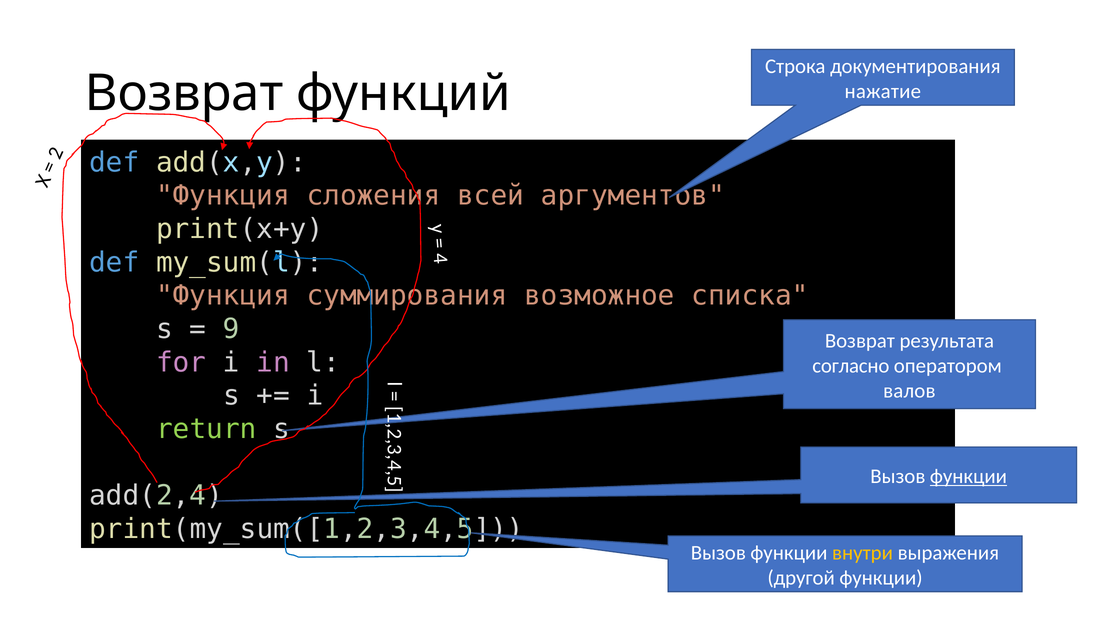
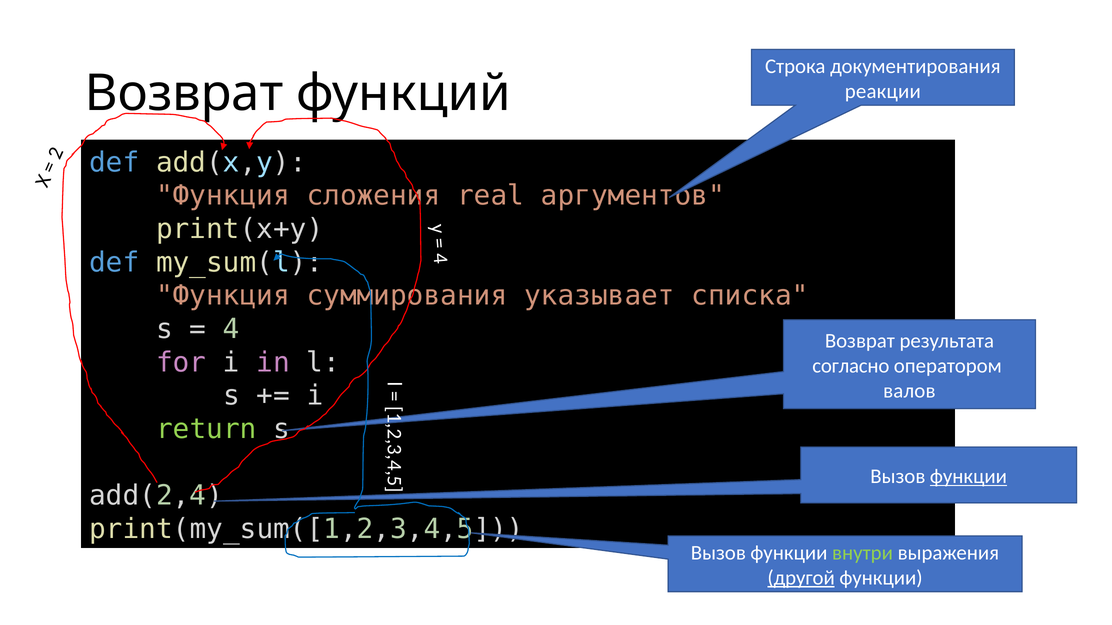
нажатие: нажатие -> реакции (883, 91)
всей: всей -> real (491, 196)
возможное: возможное -> указывает (599, 296)
9: 9 -> 4 (231, 329)
внутри colour: yellow -> light green (863, 553)
другой underline: none -> present (801, 578)
